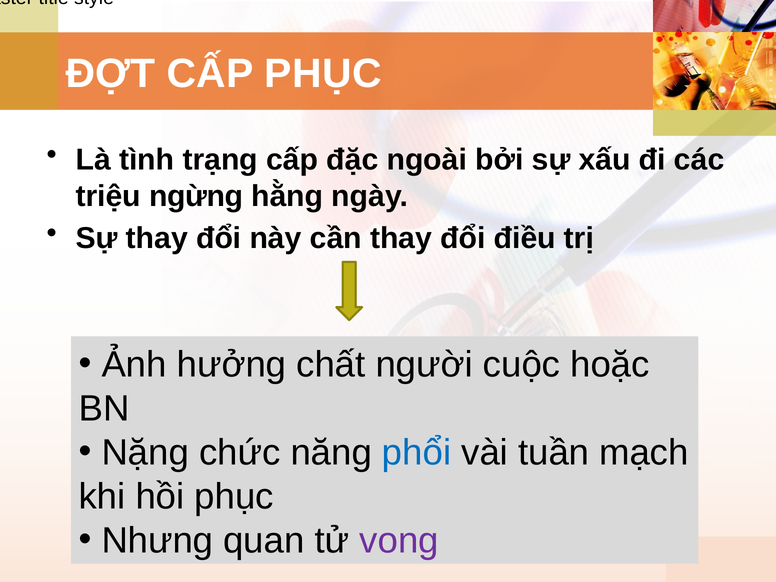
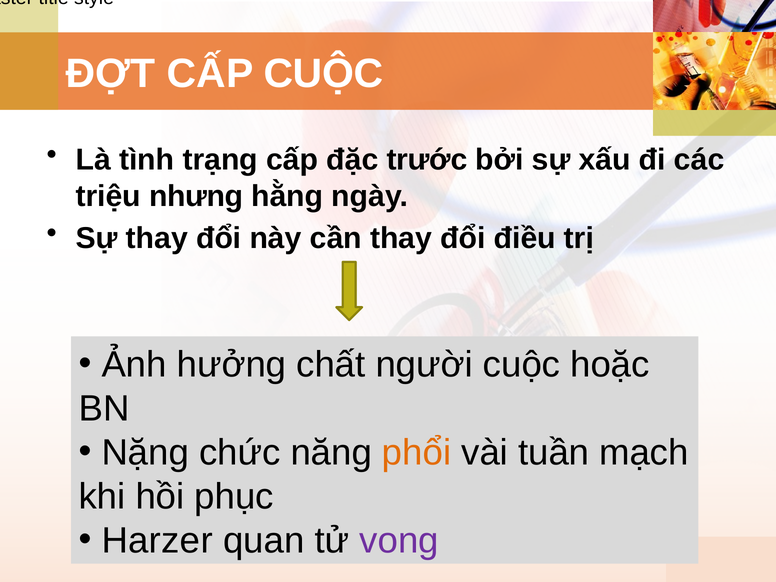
CẤP PHỤC: PHỤC -> CUỘC (323, 74)
ngoài: ngoài -> trước (427, 160)
ngừng: ngừng -> nhưng (196, 196)
phổi colour: blue -> orange (417, 453)
Nhưng: Nhưng -> Harzer (157, 540)
